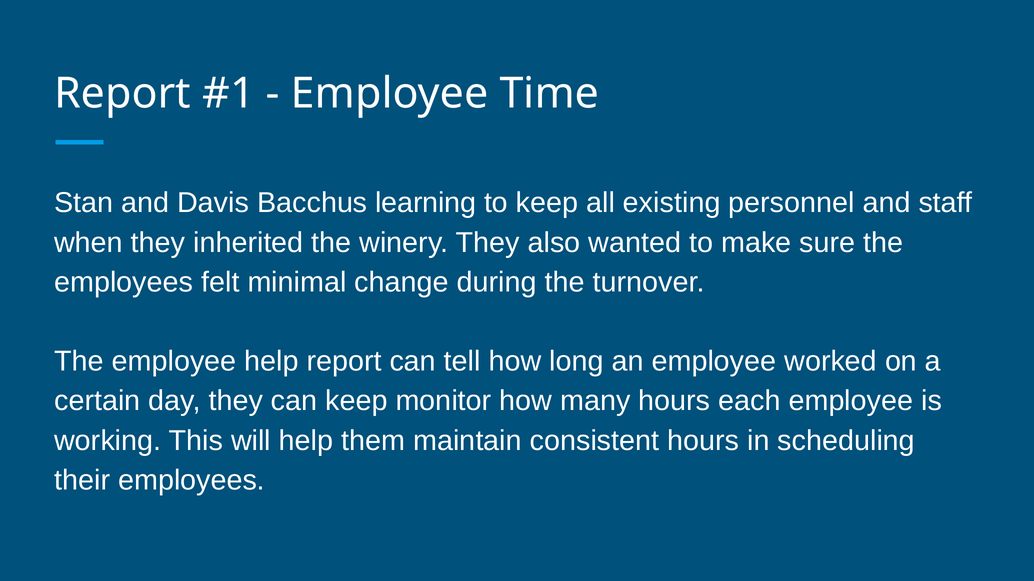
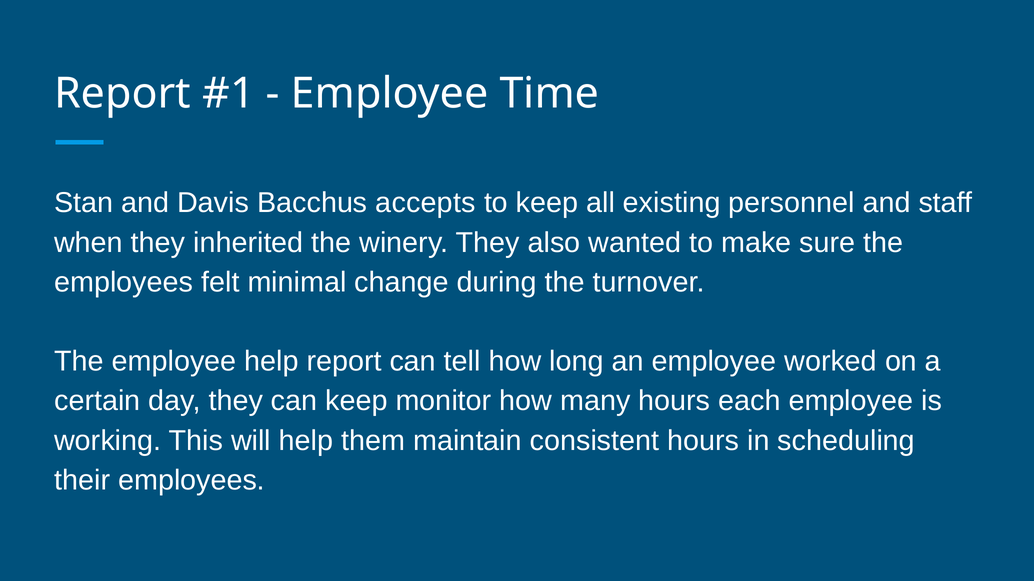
learning: learning -> accepts (426, 203)
